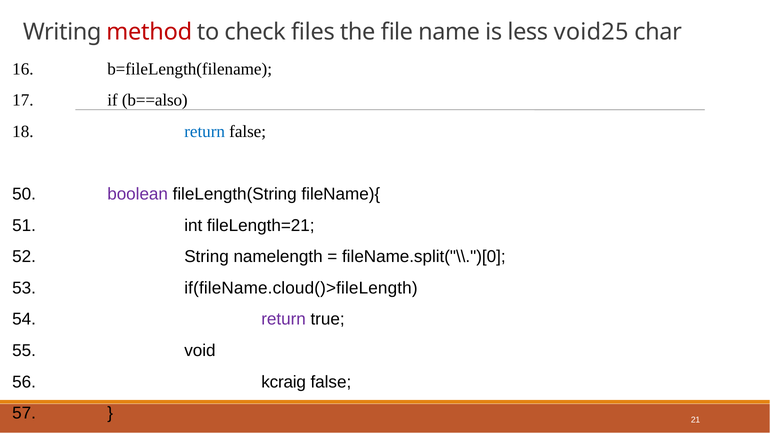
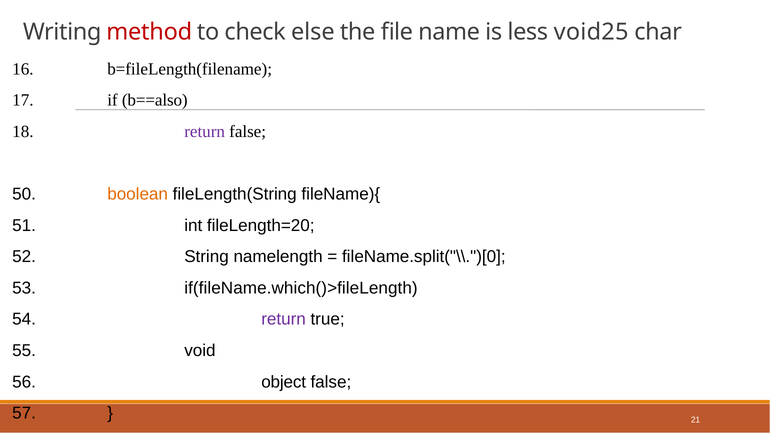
files: files -> else (313, 32)
return colour: blue -> purple (205, 132)
boolean colour: purple -> orange (138, 194)
fileLength=21: fileLength=21 -> fileLength=20 (261, 226)
if(fileName.cloud()>fileLength: if(fileName.cloud()>fileLength -> if(fileName.which()>fileLength (301, 288)
kcraig: kcraig -> object (284, 382)
